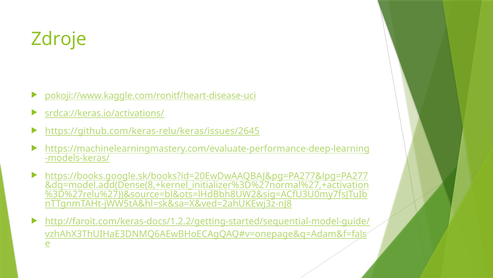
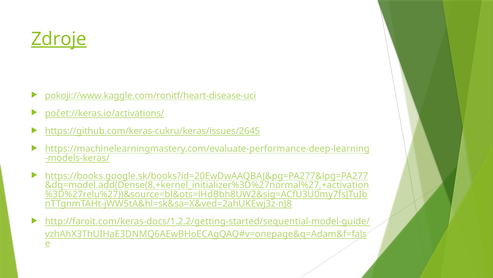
Zdroje underline: none -> present (59, 39)
srdca://keras.io/activations/: srdca://keras.io/activations/ -> počet://keras.io/activations/ (105, 113)
https://github.com/keras-relu/keras/issues/2645: https://github.com/keras-relu/keras/issues/2645 -> https://github.com/keras-cukru/keras/issues/2645 (152, 131)
